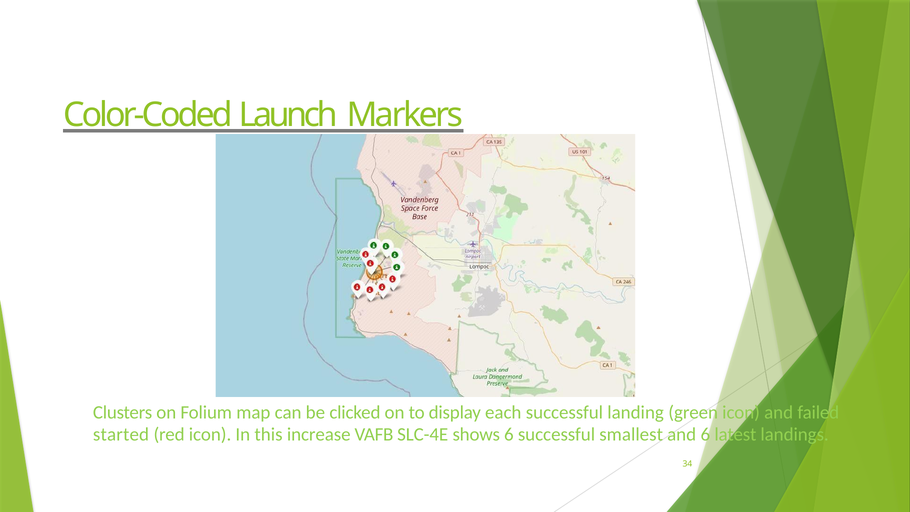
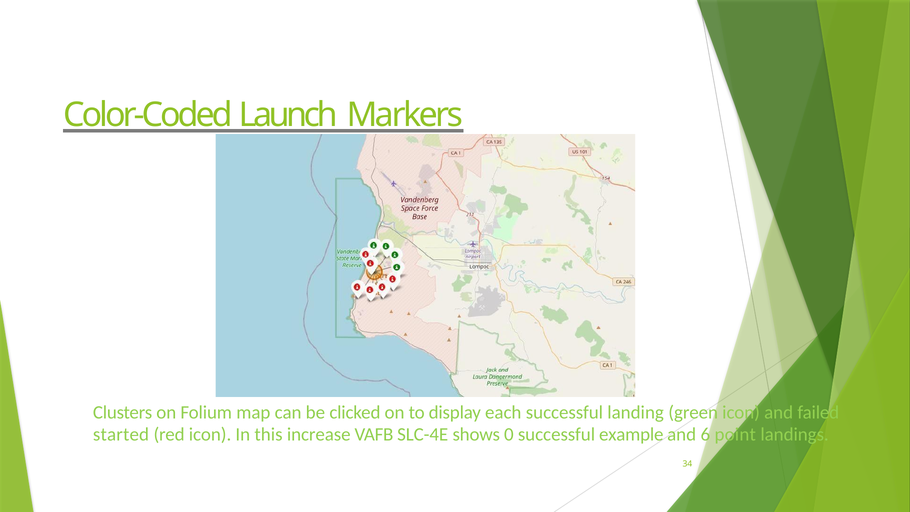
shows 6: 6 -> 0 (509, 434)
smallest: smallest -> example (631, 434)
latest: latest -> point (735, 434)
